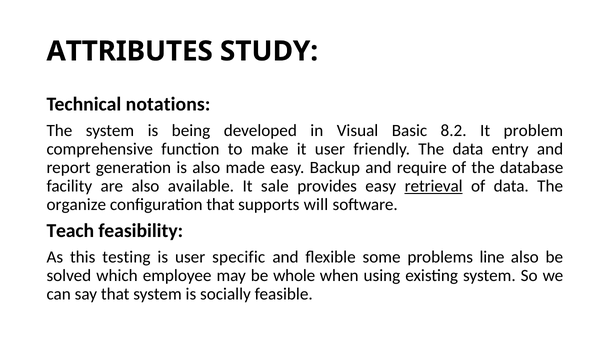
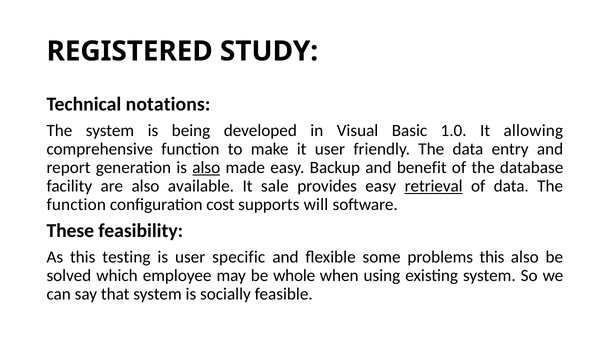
ATTRIBUTES: ATTRIBUTES -> REGISTERED (130, 51)
8.2: 8.2 -> 1.0 (454, 130)
problem: problem -> allowing (533, 130)
also underline: none -> present (206, 168)
require: require -> benefit (422, 168)
organize: organize -> function (76, 205)
configuration that: that -> cost (220, 205)
Teach: Teach -> These (70, 231)
problems line: line -> this (492, 257)
